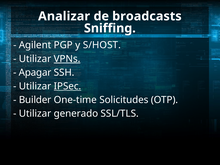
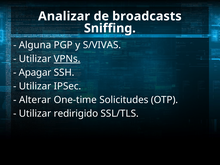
Agilent: Agilent -> Alguna (35, 45)
S/HOST: S/HOST -> S/VIVAS (102, 45)
IPSec underline: present -> none (67, 86)
Builder: Builder -> Alterar (35, 100)
generado: generado -> redirigido (76, 114)
